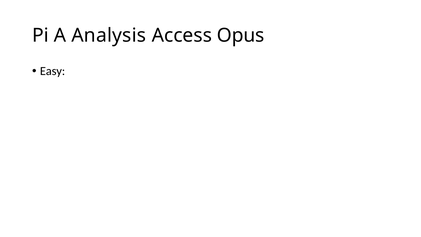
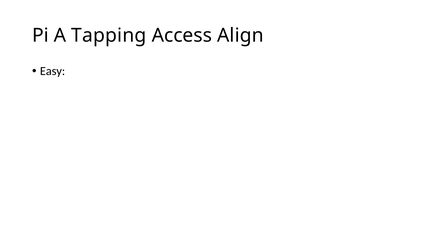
Analysis: Analysis -> Tapping (109, 35)
Opus: Opus -> Align (241, 35)
